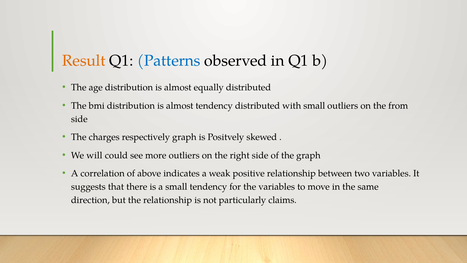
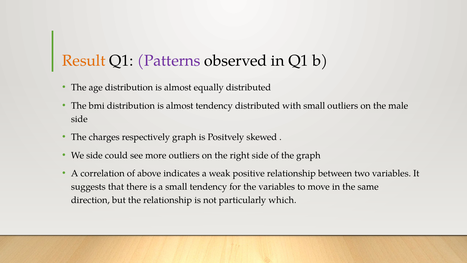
Patterns colour: blue -> purple (169, 61)
from: from -> male (398, 106)
We will: will -> side (94, 155)
claims: claims -> which (282, 200)
